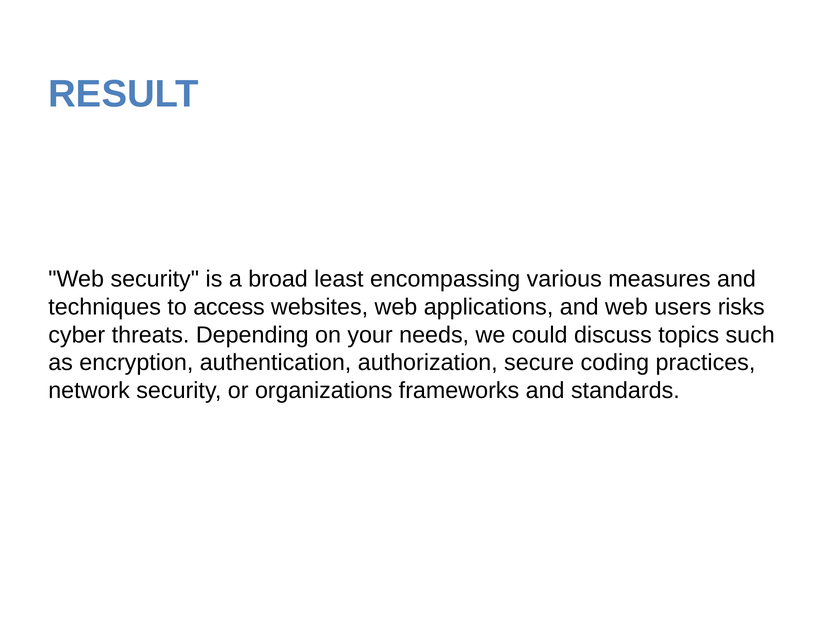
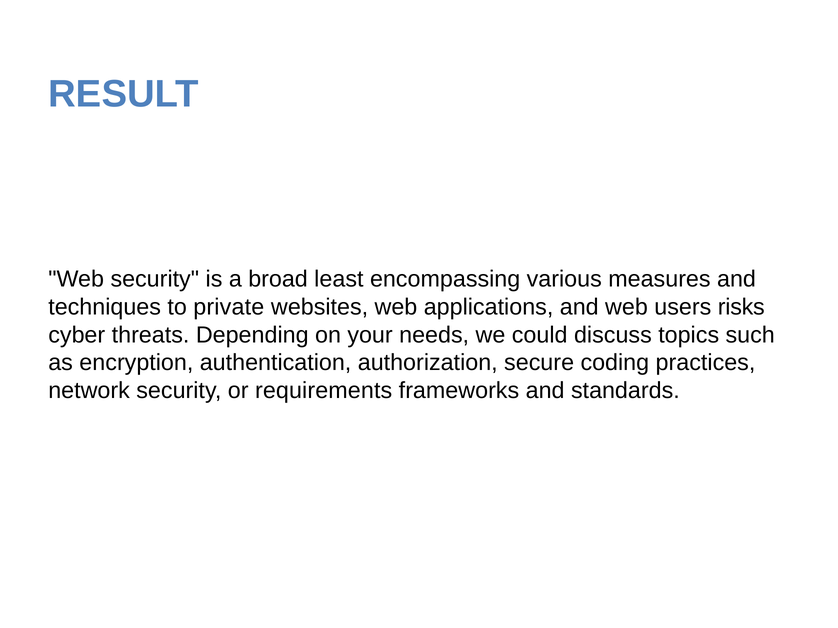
access: access -> private (229, 307)
organizations: organizations -> requirements (324, 391)
